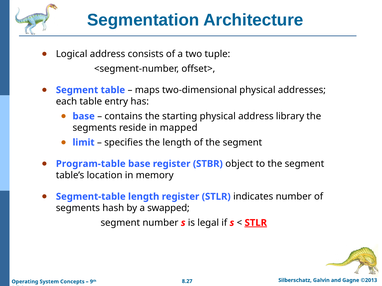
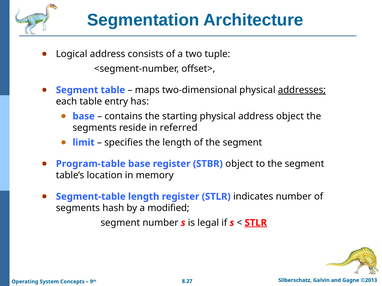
addresses underline: none -> present (302, 90)
address library: library -> object (290, 116)
mapped: mapped -> referred (179, 128)
swapped: swapped -> modified (168, 208)
